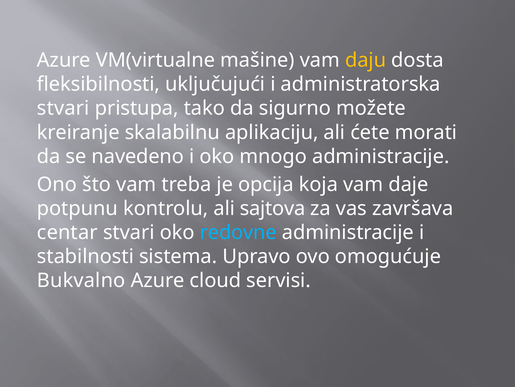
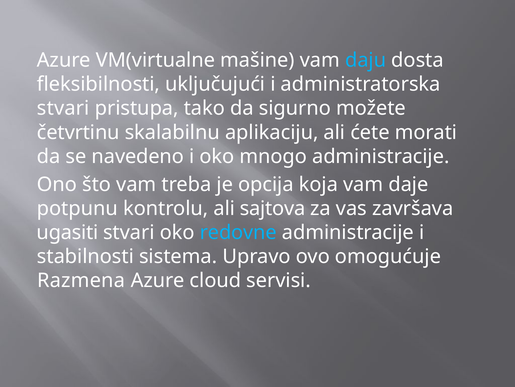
daju colour: yellow -> light blue (366, 60)
kreiranje: kreiranje -> četvrtinu (78, 132)
centar: centar -> ugasiti (67, 232)
Bukvalno: Bukvalno -> Razmena (81, 280)
